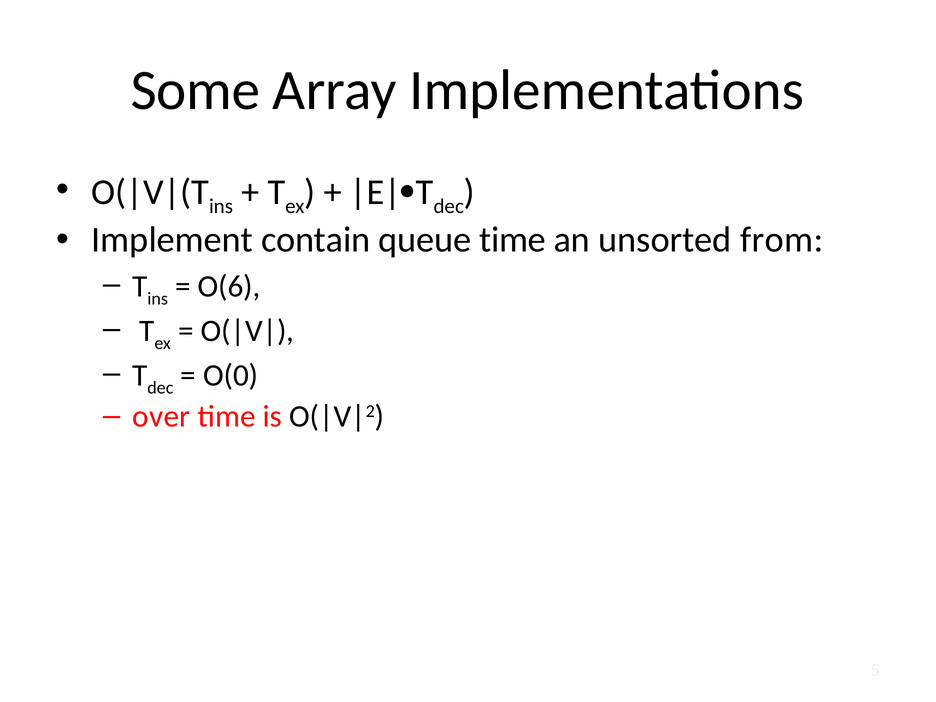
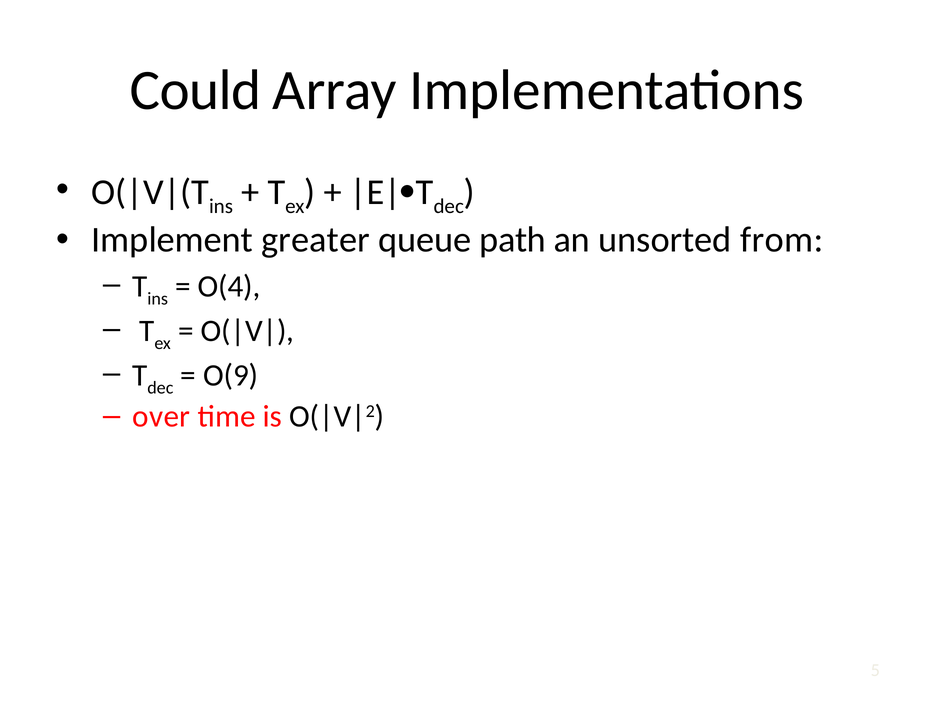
Some: Some -> Could (195, 91)
contain: contain -> greater (315, 240)
queue time: time -> path (513, 240)
O(6: O(6 -> O(4 (229, 286)
O(0: O(0 -> O(9 (231, 376)
